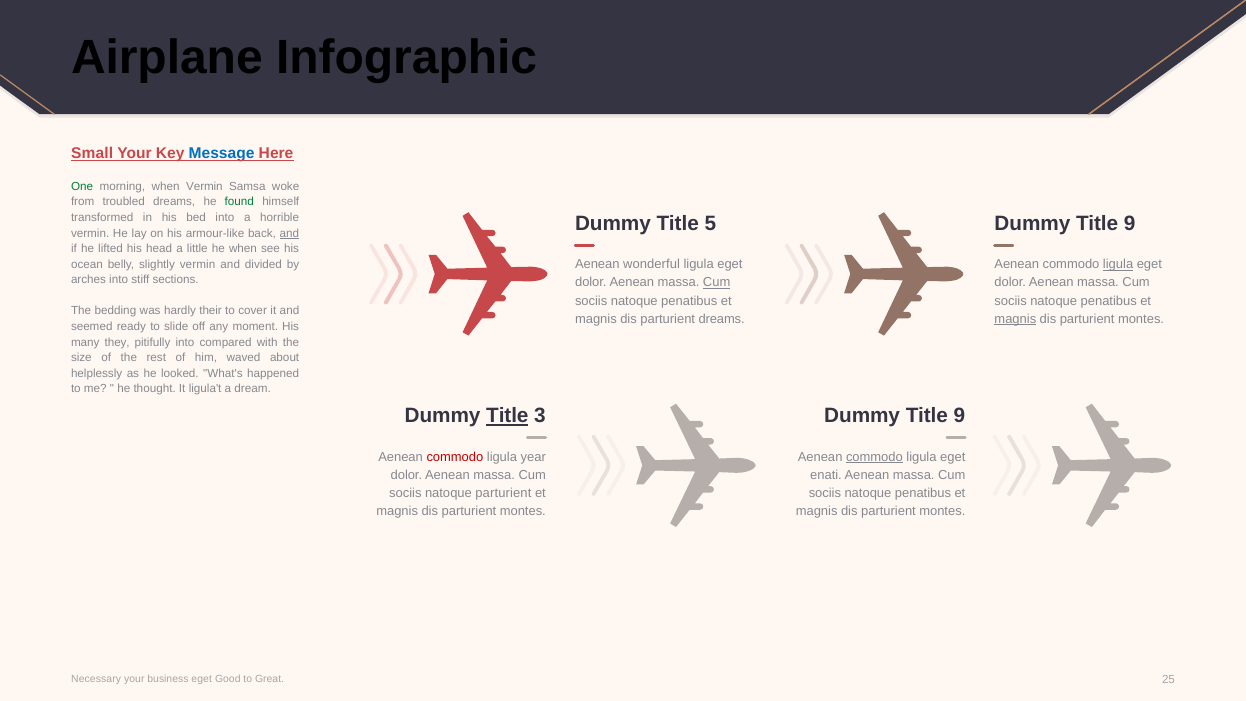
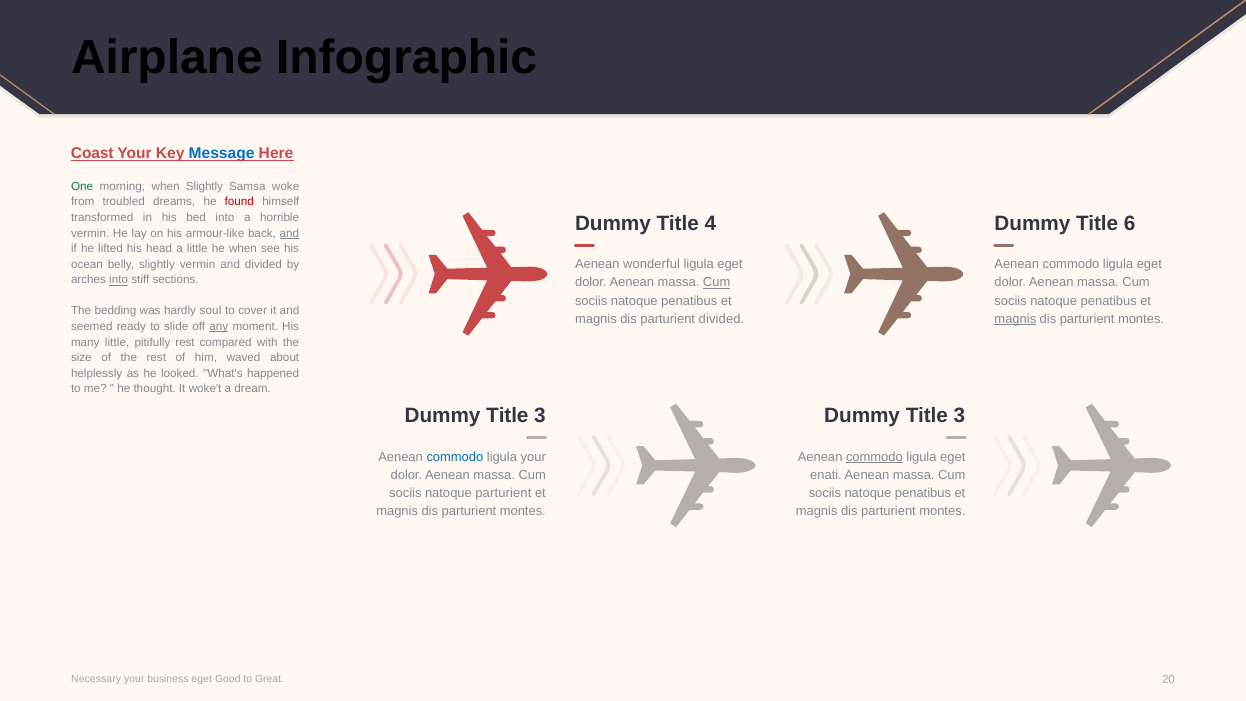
Small: Small -> Coast (92, 153)
when Vermin: Vermin -> Slightly (204, 187)
found colour: green -> red (239, 202)
5: 5 -> 4 (710, 224)
9: 9 -> 6 (1130, 224)
ligula underline: present -> none (1118, 264)
into underline: none -> present (119, 280)
their: their -> soul (211, 311)
parturient dreams: dreams -> divided (722, 319)
any underline: none -> present (219, 327)
many they: they -> little (117, 342)
pitifully into: into -> rest (185, 342)
ligula't: ligula't -> woke't (205, 389)
Title underline: present -> none (507, 416)
9: 9 -> 3 (959, 416)
commodo colour: red -> blue (455, 457)
ligula year: year -> your (533, 457)
25: 25 -> 20 (1168, 679)
